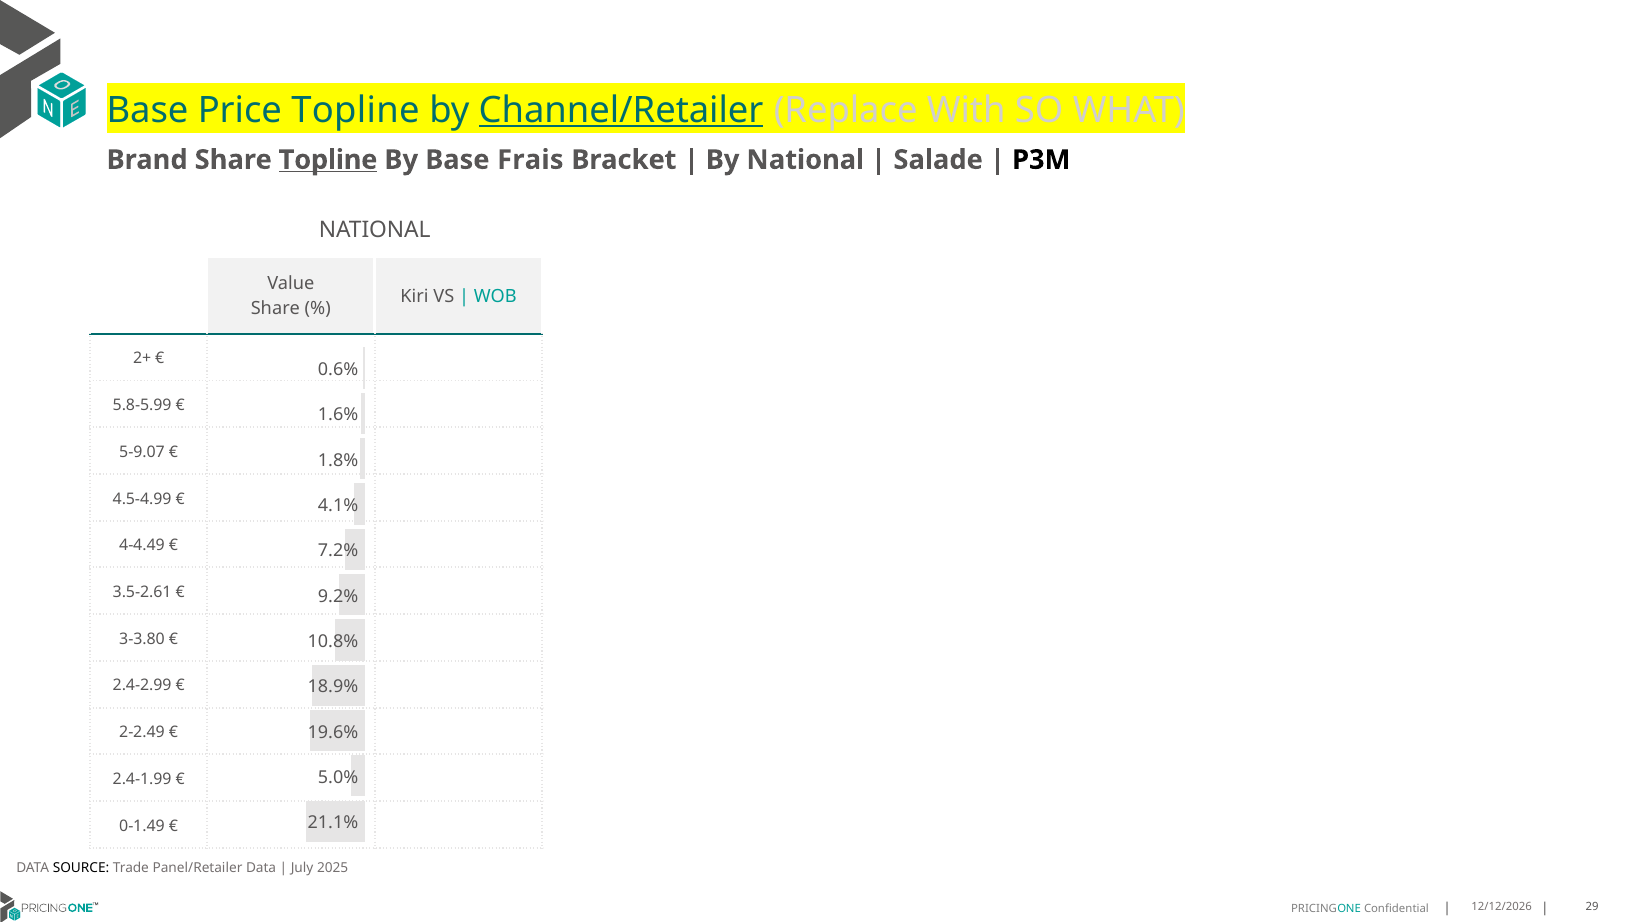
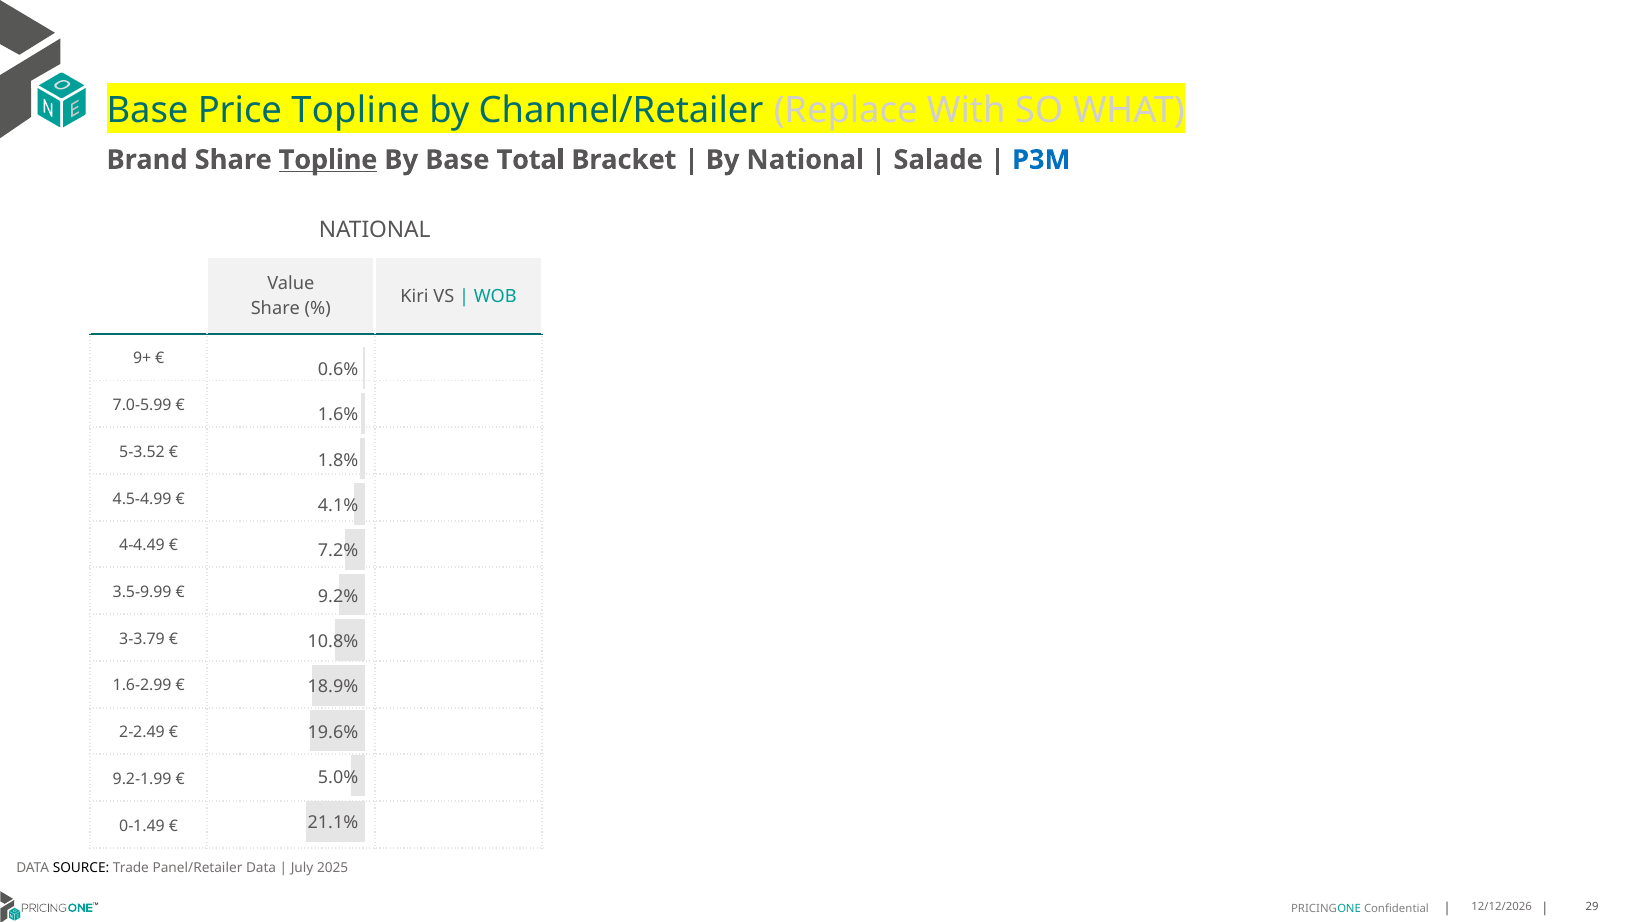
Channel/Retailer underline: present -> none (621, 110)
Frais: Frais -> Total (531, 160)
P3M colour: black -> blue (1041, 160)
2+: 2+ -> 9+ (142, 359)
5.8-5.99: 5.8-5.99 -> 7.0-5.99 (142, 405)
5-9.07: 5-9.07 -> 5-3.52 (142, 452)
3.5-2.61: 3.5-2.61 -> 3.5-9.99 (142, 592)
3-3.80: 3-3.80 -> 3-3.79 (142, 639)
2.4-2.99: 2.4-2.99 -> 1.6-2.99 (142, 686)
2.4-1.99: 2.4-1.99 -> 9.2-1.99 (142, 779)
